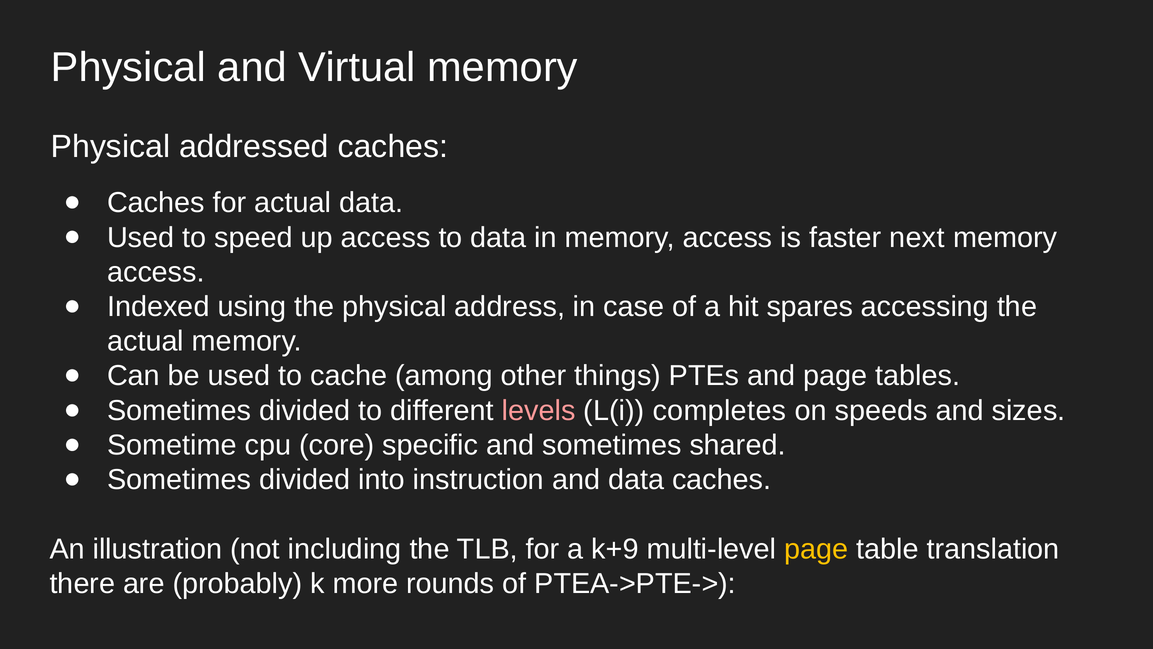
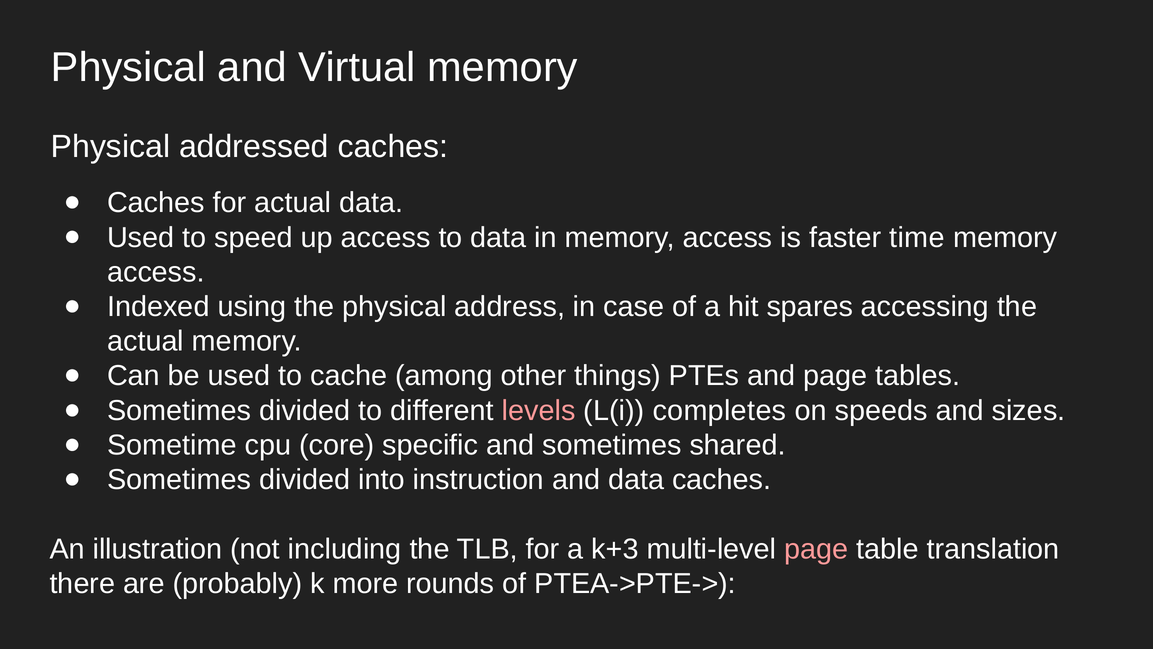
next: next -> time (917, 237)
k+9: k+9 -> k+3 (615, 549)
page colour: yellow -> pink (816, 549)
